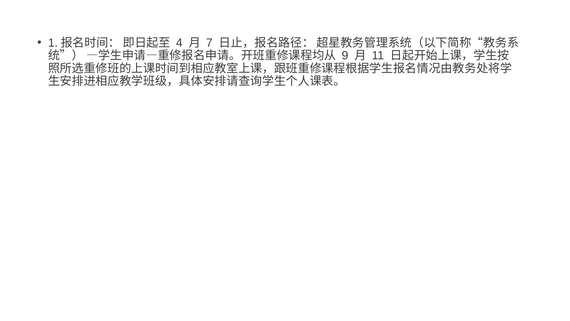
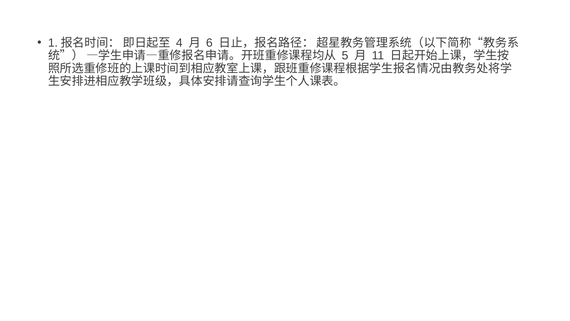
7: 7 -> 6 (209, 43)
9: 9 -> 5 (345, 56)
